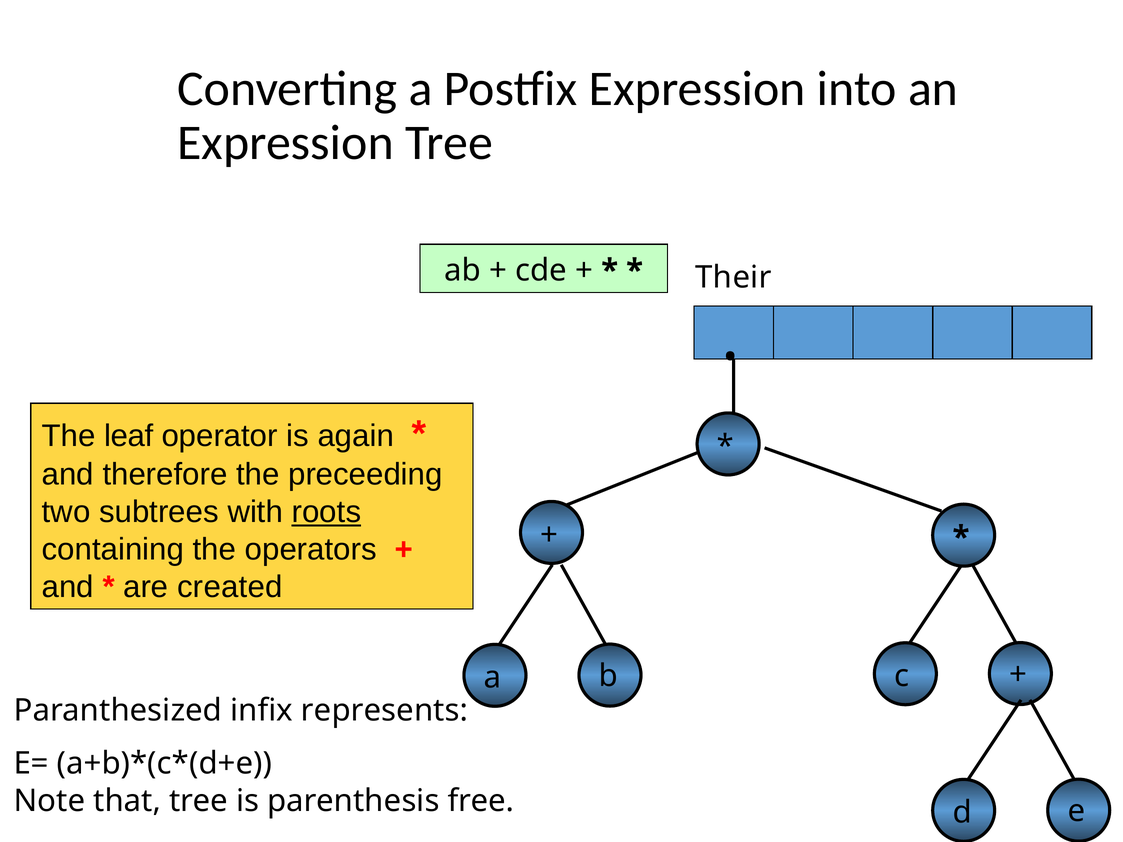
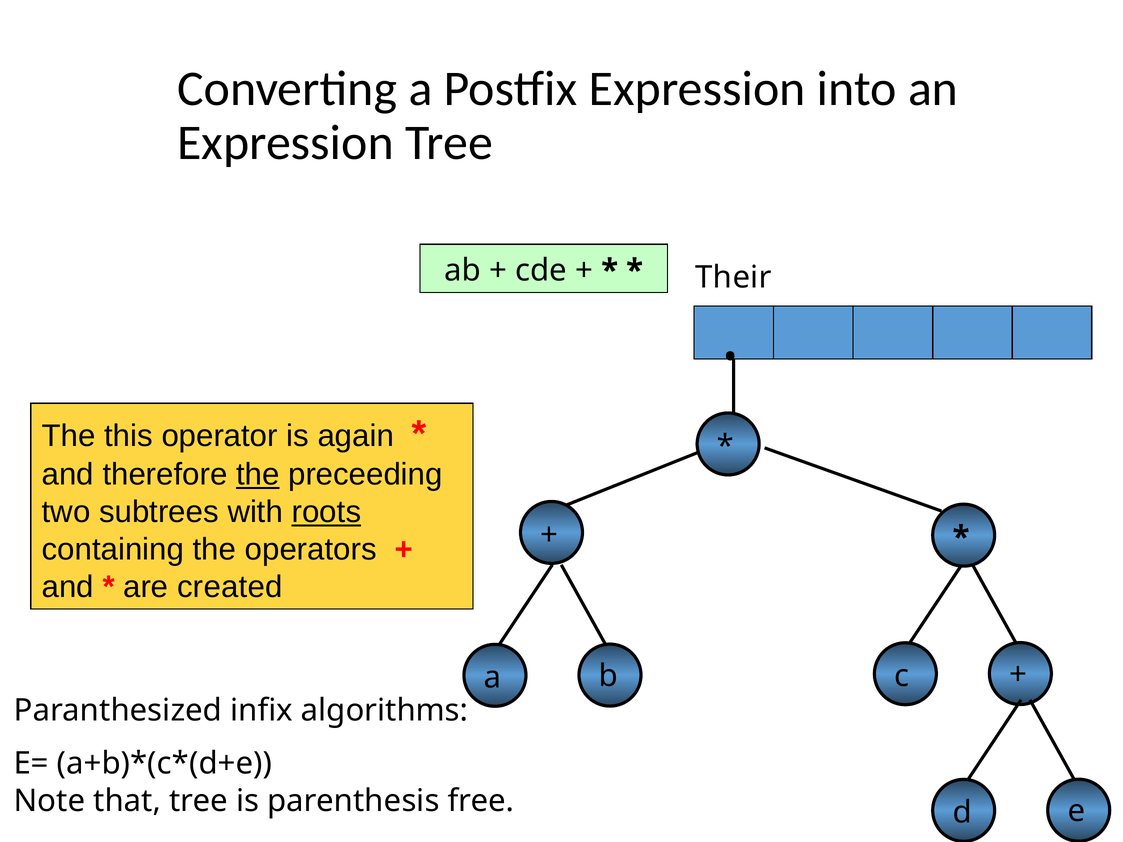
leaf: leaf -> this (129, 436)
the underline: none -> present (258, 475)
represents: represents -> algorithms (385, 711)
